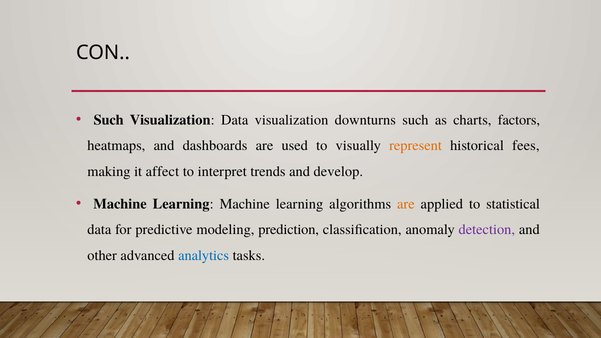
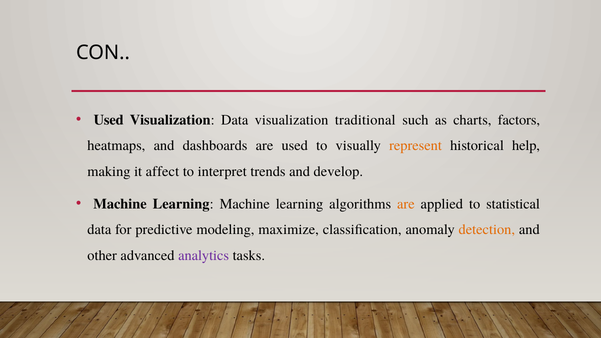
Such: Such -> Used (109, 120)
downturns: downturns -> traditional (365, 120)
fees: fees -> help (526, 146)
prediction: prediction -> maximize (289, 230)
detection colour: purple -> orange (487, 230)
analytics colour: blue -> purple (204, 256)
